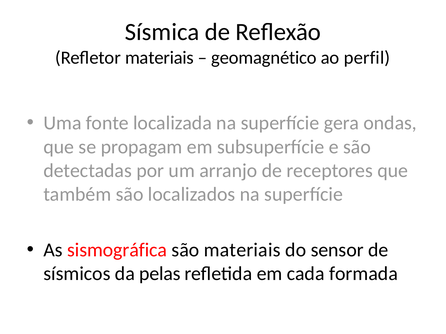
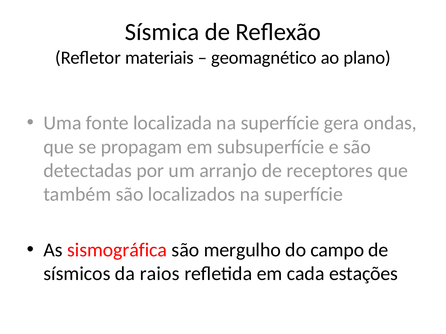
perfil: perfil -> plano (367, 58)
são materiais: materiais -> mergulho (242, 250)
sensor: sensor -> campo (337, 250)
pelas: pelas -> raios (160, 274)
formada: formada -> estações (364, 274)
